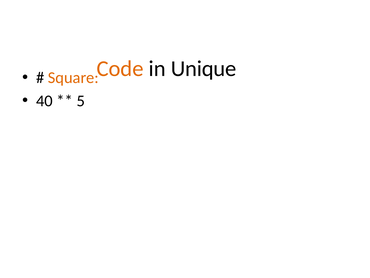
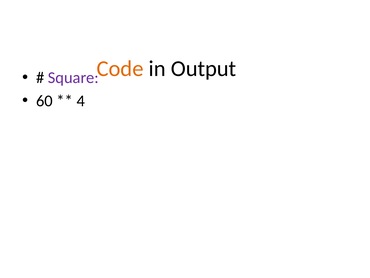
Unique: Unique -> Output (204, 68)
Square colour: orange -> purple (73, 78)
40: 40 -> 60 (44, 101)
5: 5 -> 4 (81, 101)
